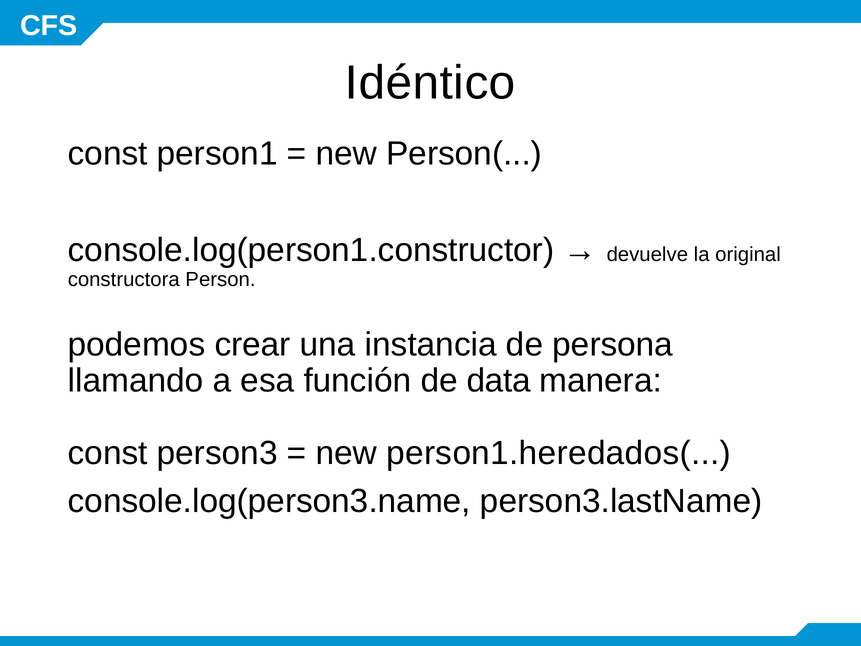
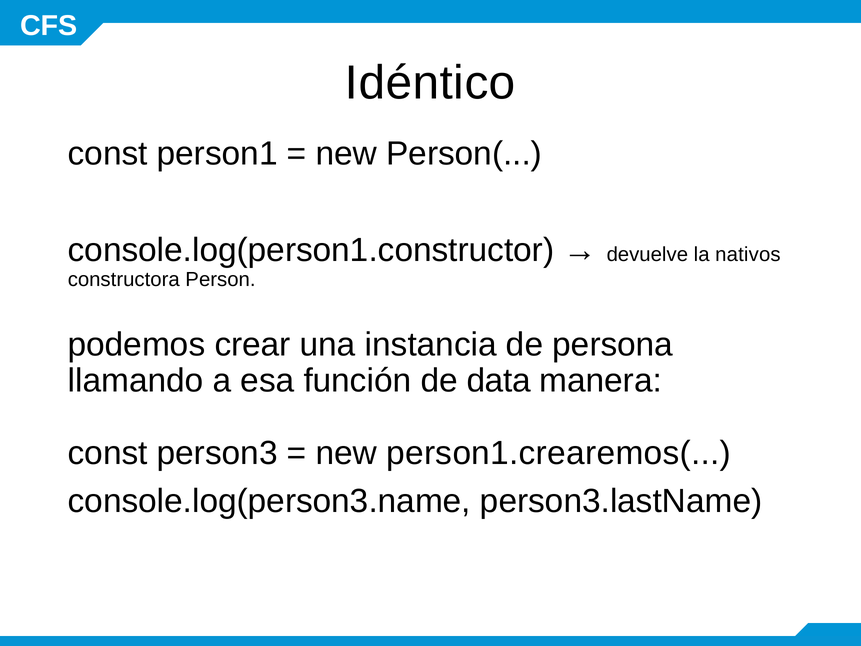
original: original -> nativos (748, 254)
person1.heredados(: person1.heredados( -> person1.crearemos( (559, 453)
